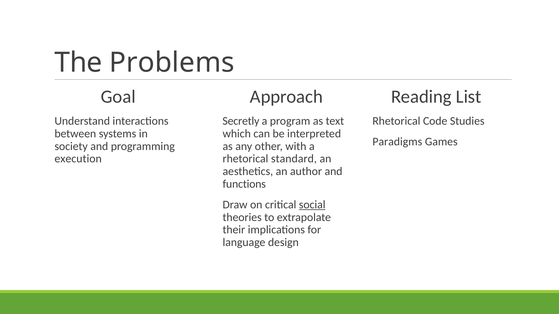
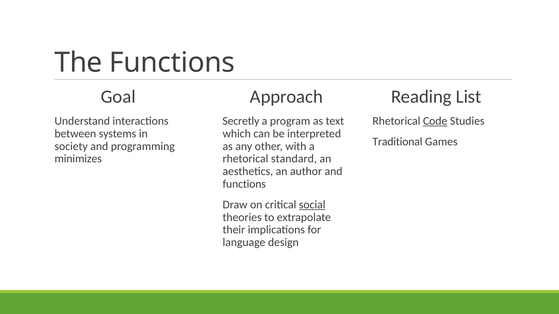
The Problems: Problems -> Functions (172, 63)
Code underline: none -> present (435, 121)
Paradigms: Paradigms -> Traditional (397, 142)
execution: execution -> minimizes (78, 159)
